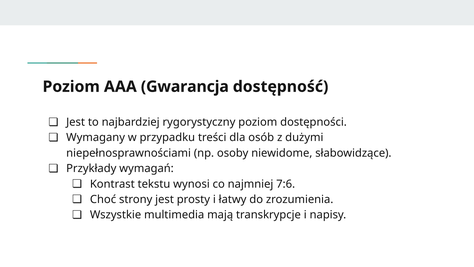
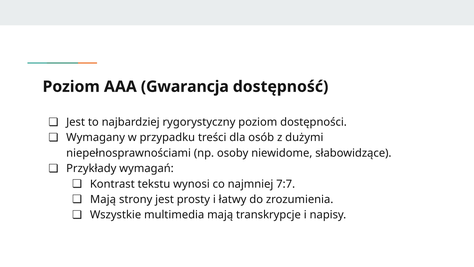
7:6: 7:6 -> 7:7 (286, 184)
Choć: Choć -> Mają (103, 199)
